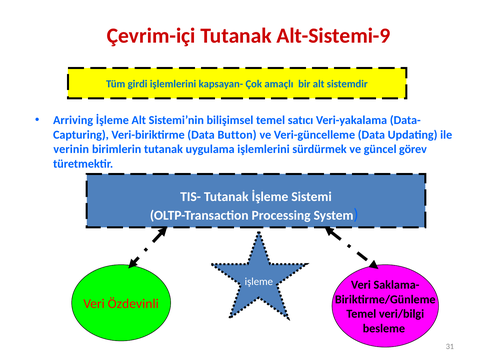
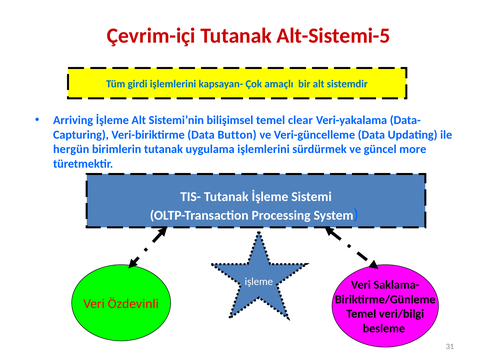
Alt-Sistemi-9: Alt-Sistemi-9 -> Alt-Sistemi-5 (333, 36)
satıcı: satıcı -> clear (300, 120)
verinin: verinin -> hergün (71, 149)
görev: görev -> more (413, 149)
